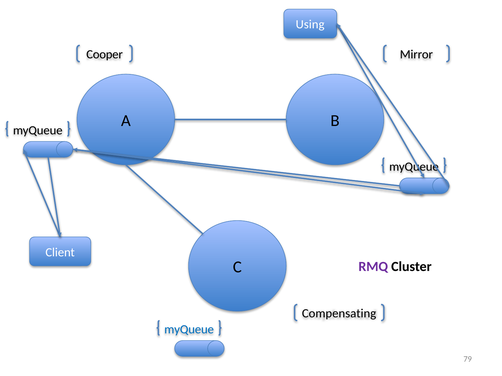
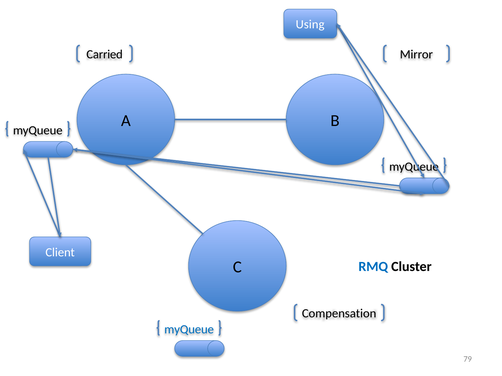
Cooper: Cooper -> Carried (105, 54)
RMQ colour: purple -> blue (373, 267)
Compensating: Compensating -> Compensation (339, 314)
